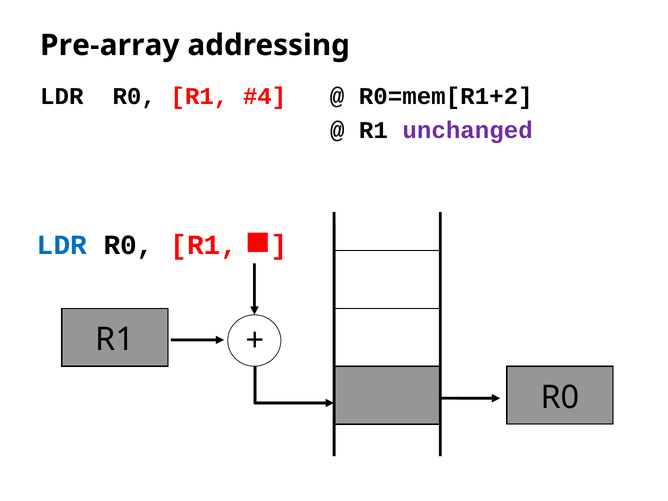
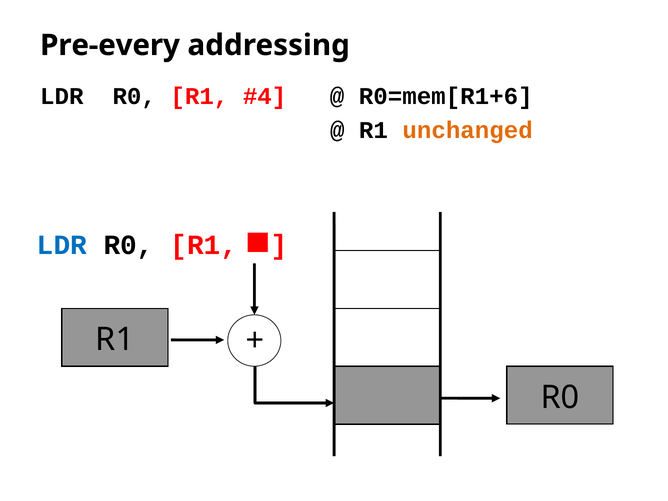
Pre-array: Pre-array -> Pre-every (110, 45)
R0=mem[R1+2: R0=mem[R1+2 -> R0=mem[R1+6 (446, 96)
unchanged colour: purple -> orange (468, 130)
